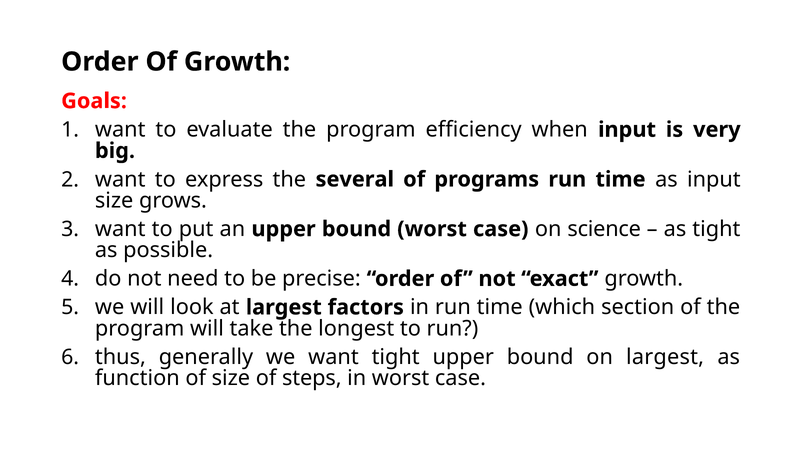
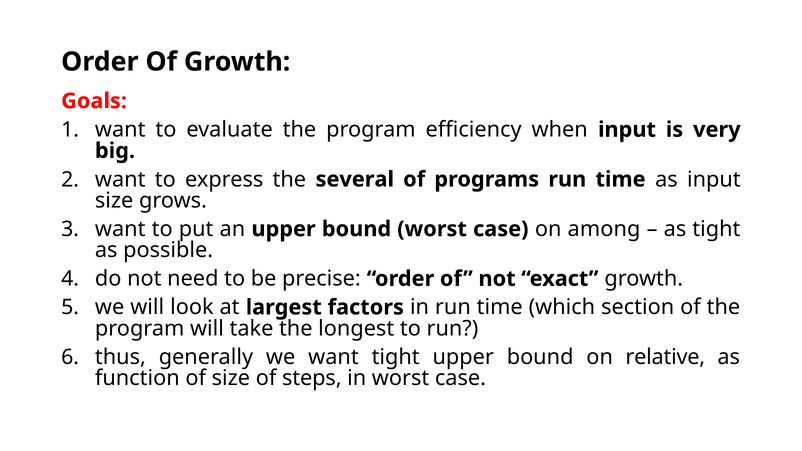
science: science -> among (604, 229)
on largest: largest -> relative (665, 357)
